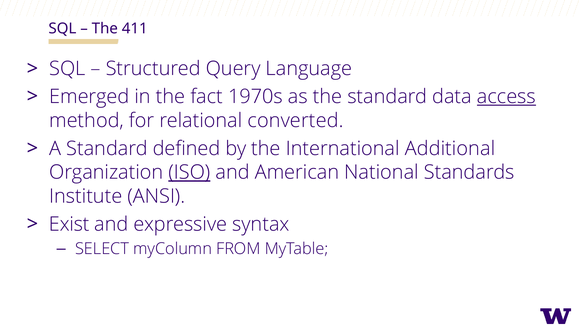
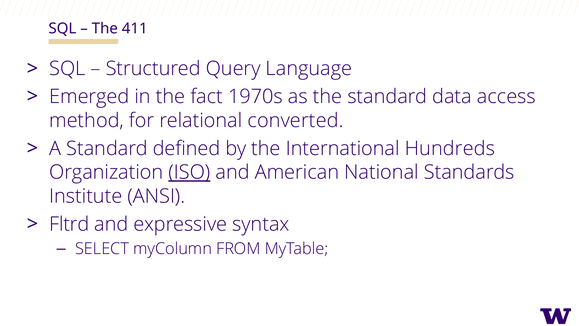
access underline: present -> none (506, 97)
Additional: Additional -> Hundreds (450, 148)
Exist: Exist -> Fltrd (69, 224)
